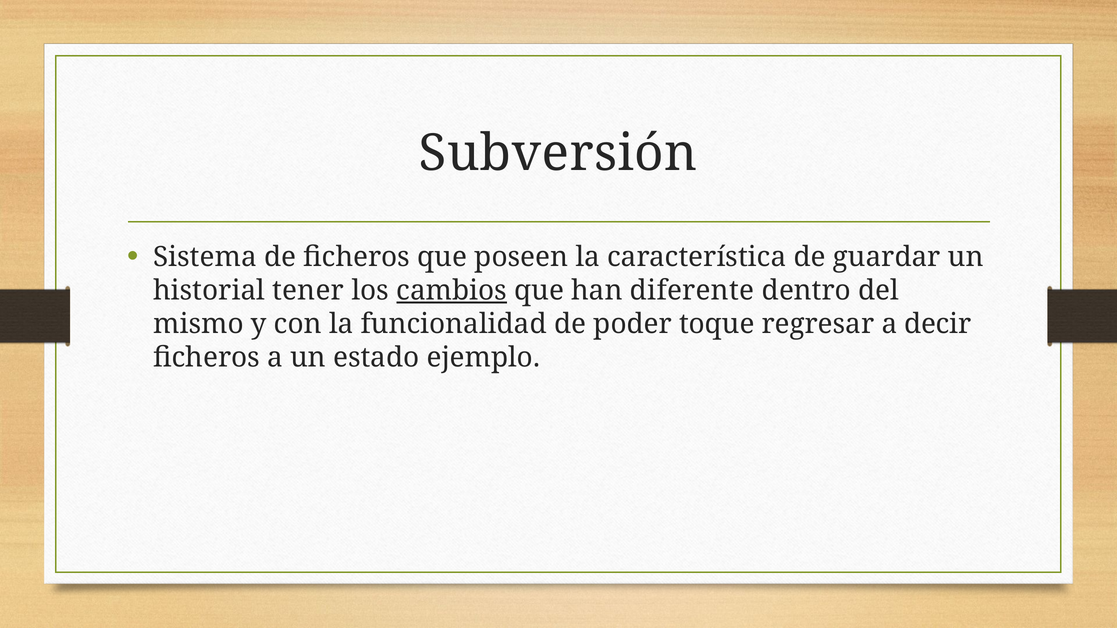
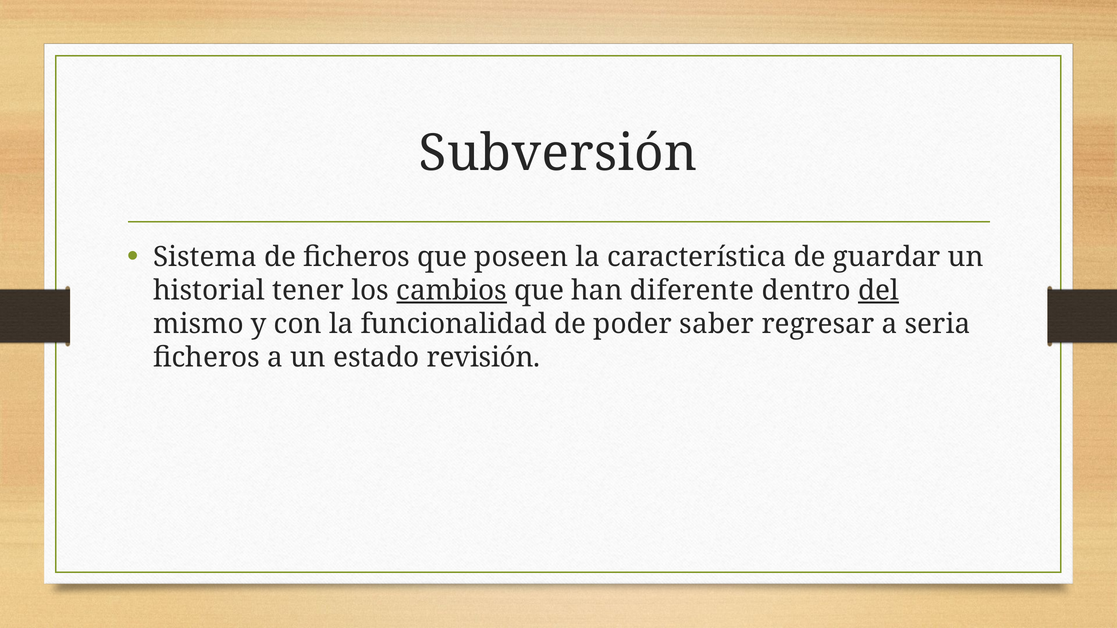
del underline: none -> present (879, 291)
toque: toque -> saber (717, 324)
decir: decir -> seria (938, 324)
ejemplo: ejemplo -> revisión (484, 358)
